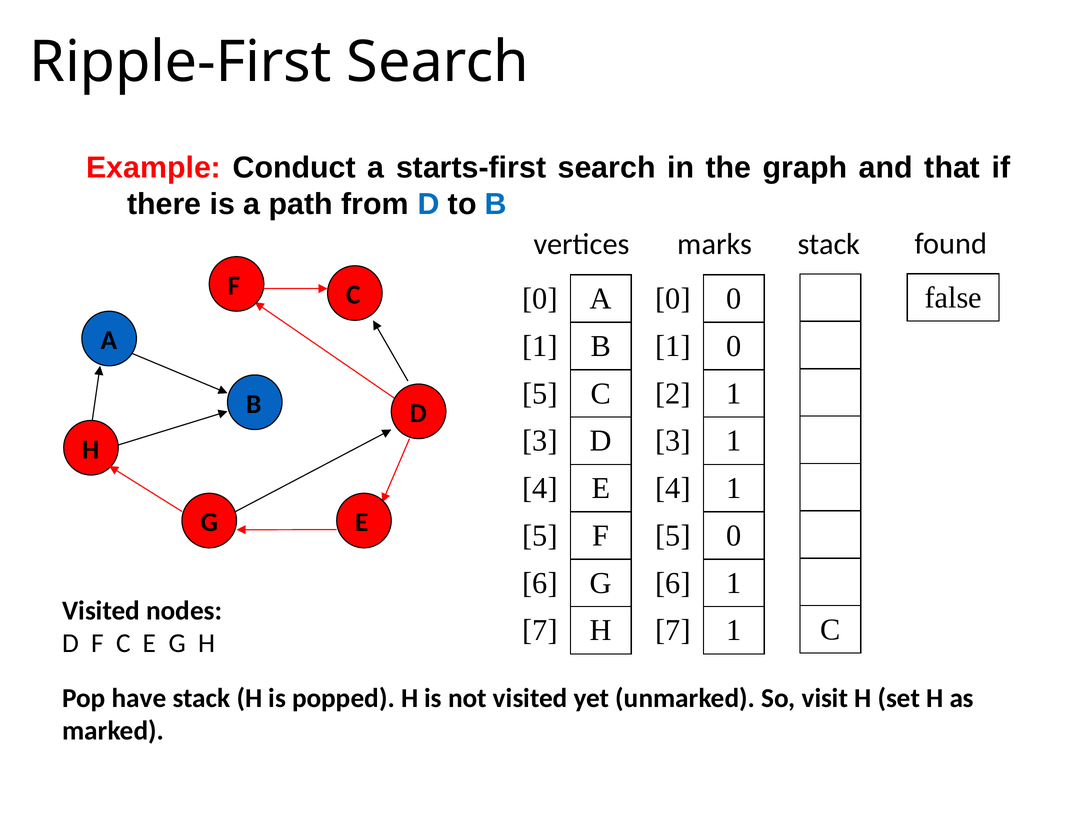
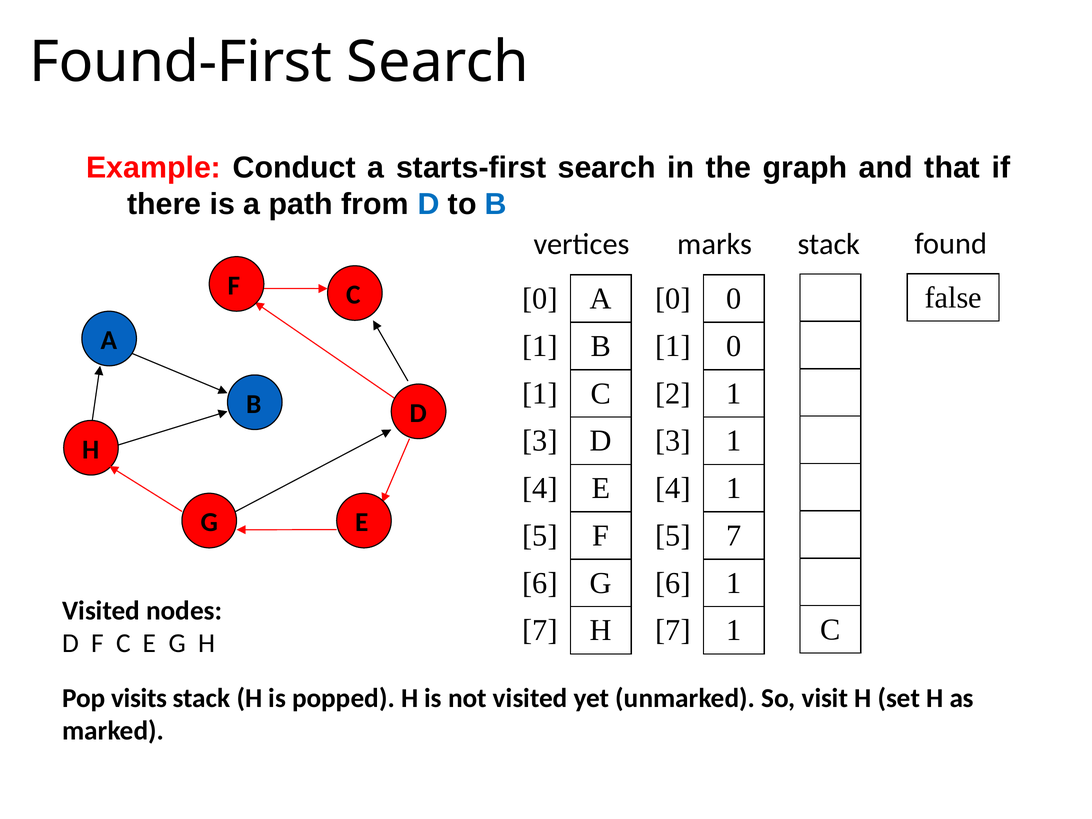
Ripple-First: Ripple-First -> Found-First (181, 62)
5: 5 -> 1 (540, 394)
5 0: 0 -> 7 (734, 536)
have: have -> visits (139, 698)
